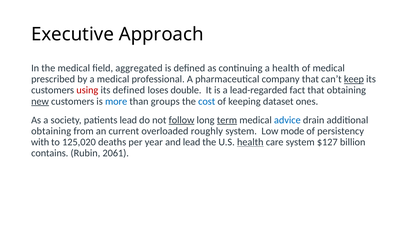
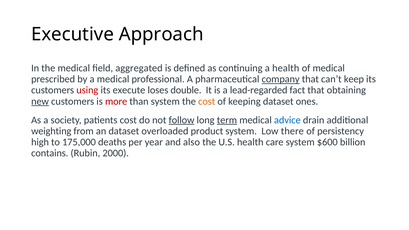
company underline: none -> present (281, 79)
keep underline: present -> none (354, 79)
its defined: defined -> execute (129, 90)
more colour: blue -> red (116, 101)
than groups: groups -> system (165, 101)
cost colour: blue -> orange (207, 101)
patients lead: lead -> cost (128, 120)
obtaining: obtaining -> weighting (51, 131)
an current: current -> dataset (124, 131)
roughly: roughly -> product (207, 131)
mode: mode -> there (292, 131)
with: with -> high (40, 142)
125,020: 125,020 -> 175,000 (79, 142)
and lead: lead -> also (192, 142)
health underline: present -> none (250, 142)
$127: $127 -> $600 (327, 142)
2061: 2061 -> 2000 (116, 153)
